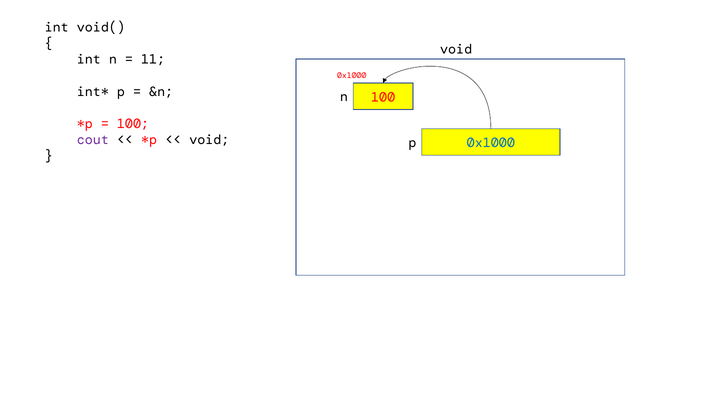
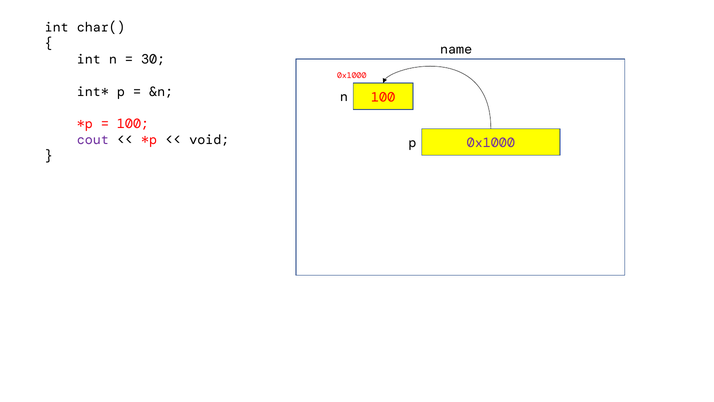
void(: void( -> char( (101, 27)
void: void -> name (456, 49)
11: 11 -> 30 (153, 59)
0x1000 colour: blue -> purple (491, 143)
